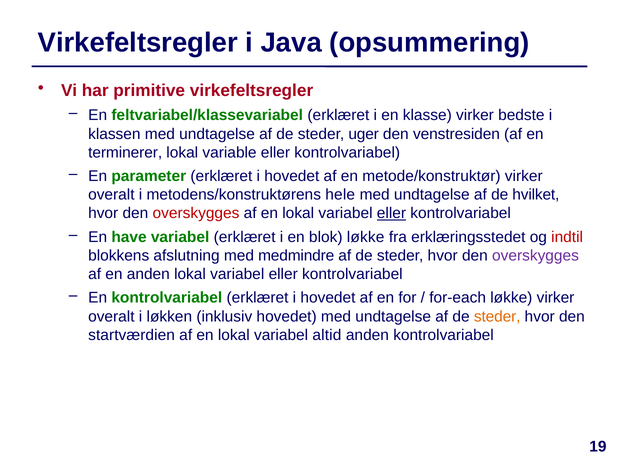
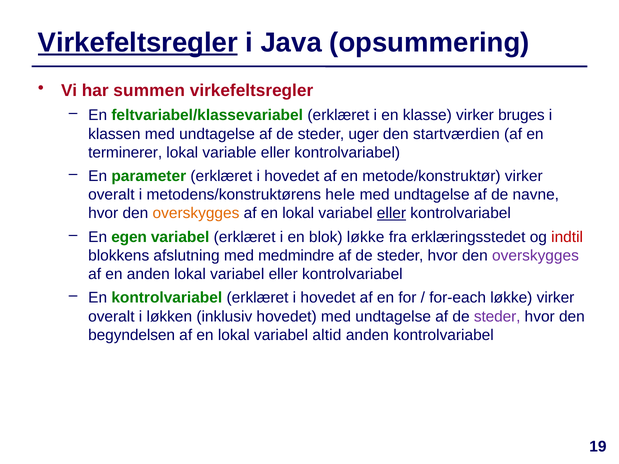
Virkefeltsregler underline: none -> present (138, 43)
primitive: primitive -> summen (149, 91)
bedste: bedste -> bruges (521, 115)
venstresiden: venstresiden -> startværdien (456, 134)
hvilket: hvilket -> navne (536, 195)
overskygges colour: red -> orange (196, 213)
have: have -> egen (129, 237)
steder colour: orange -> purple (497, 317)
startværdien: startværdien -> begyndelsen (132, 335)
